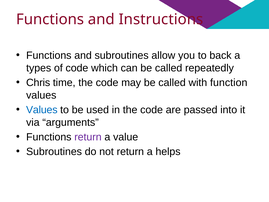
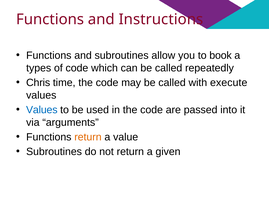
back: back -> book (221, 55)
function: function -> execute (229, 83)
return colour: purple -> orange (88, 137)
helps: helps -> given (168, 151)
